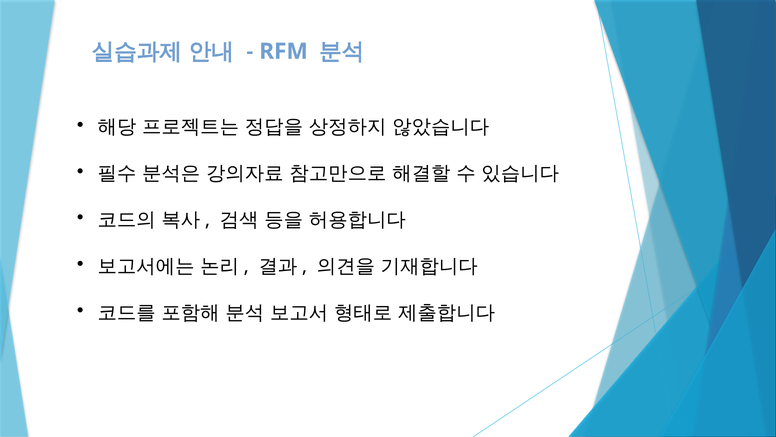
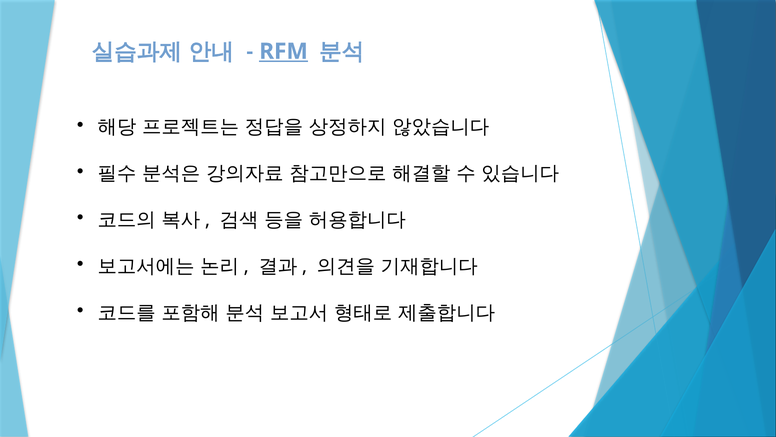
RFM underline: none -> present (284, 51)
